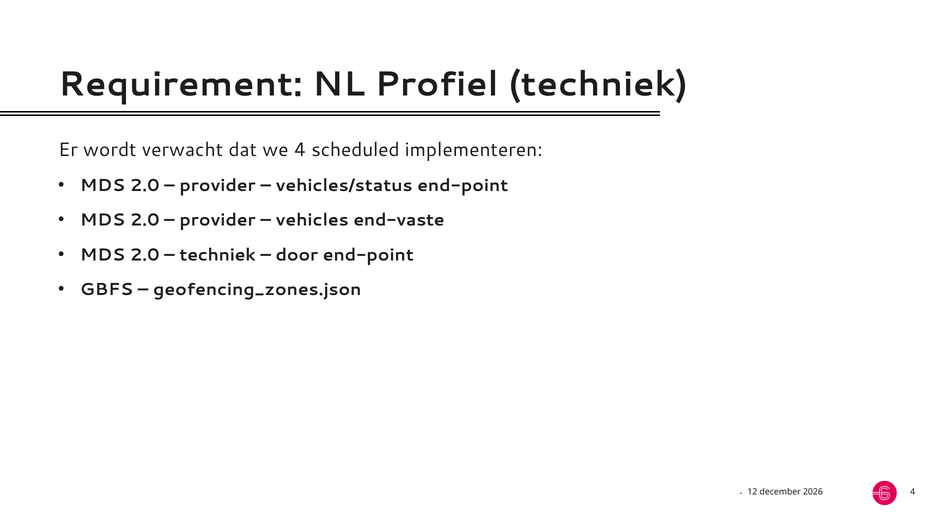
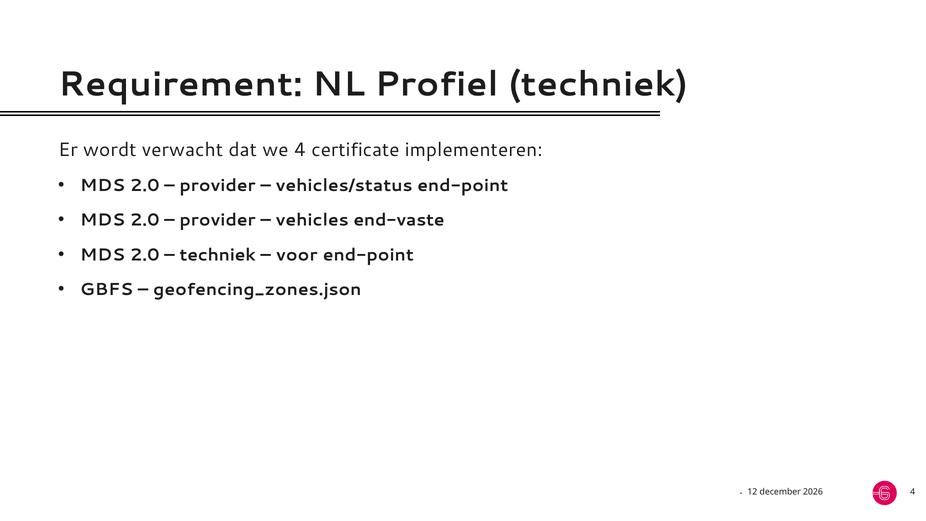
scheduled: scheduled -> certificate (355, 150)
door: door -> voor (297, 255)
